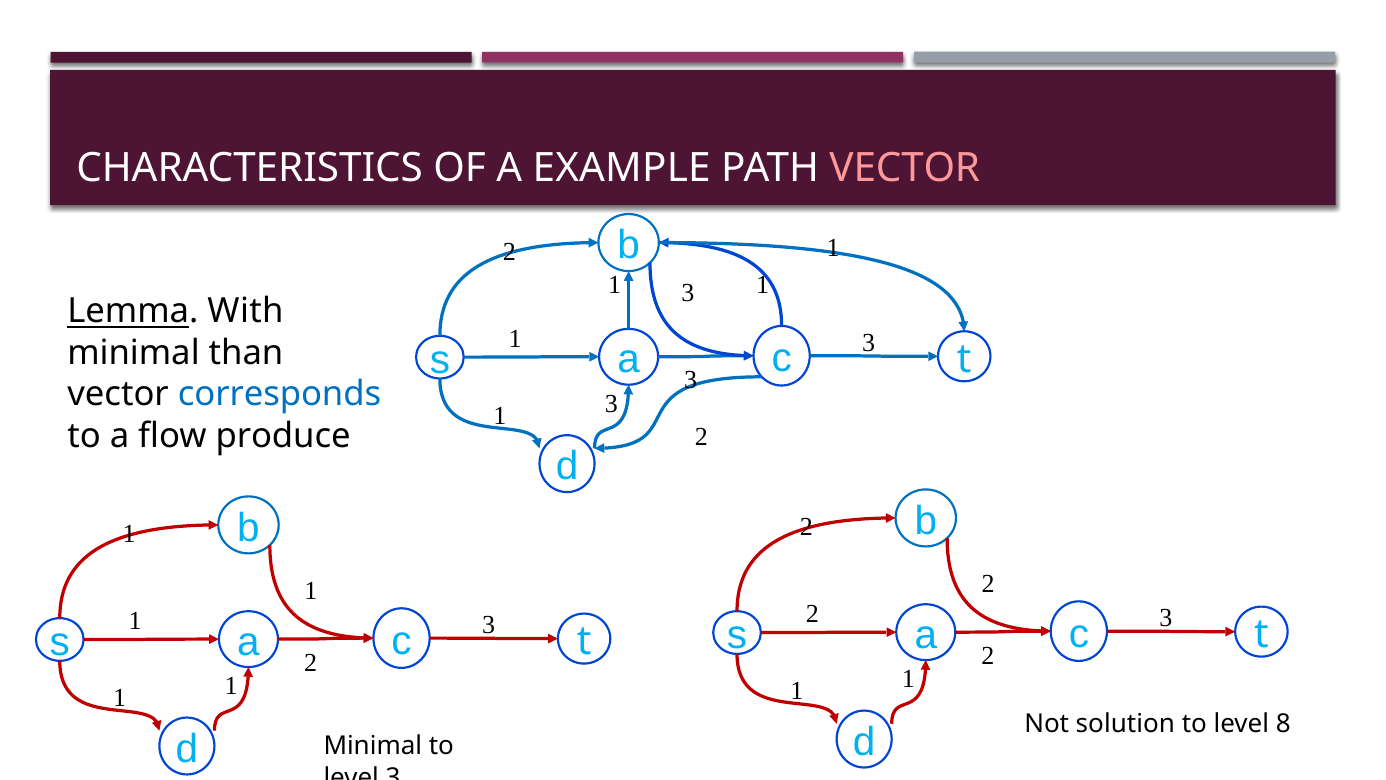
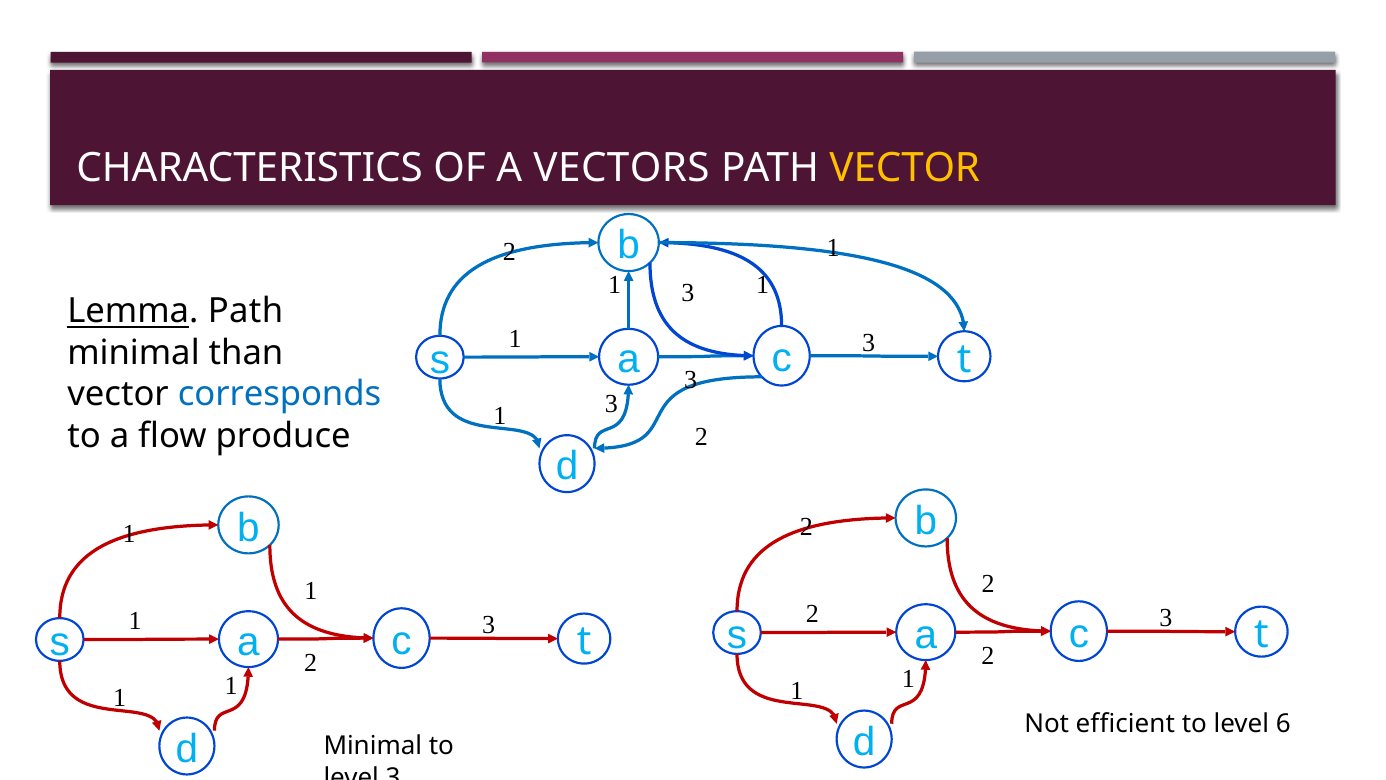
EXAMPLE: EXAMPLE -> VECTORS (622, 168)
VECTOR colour: pink -> yellow (905, 168)
Lemma With: With -> Path (246, 311)
solution: solution -> efficient (1125, 723)
8: 8 -> 6 (1283, 723)
